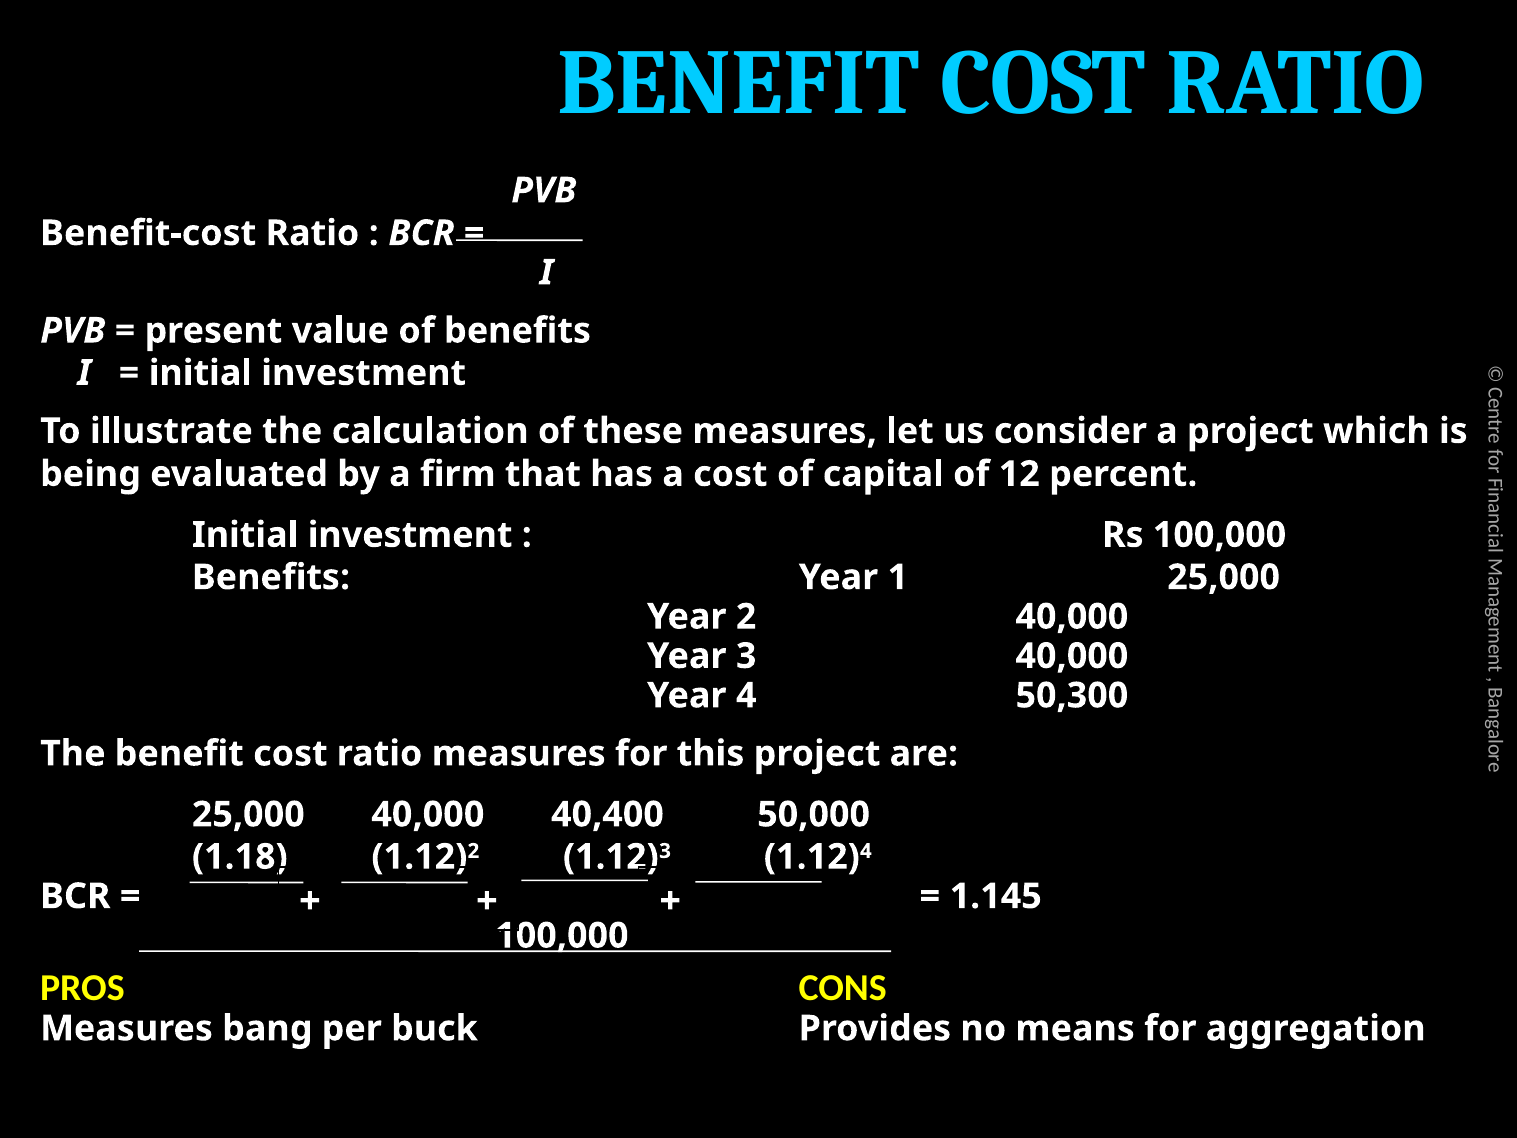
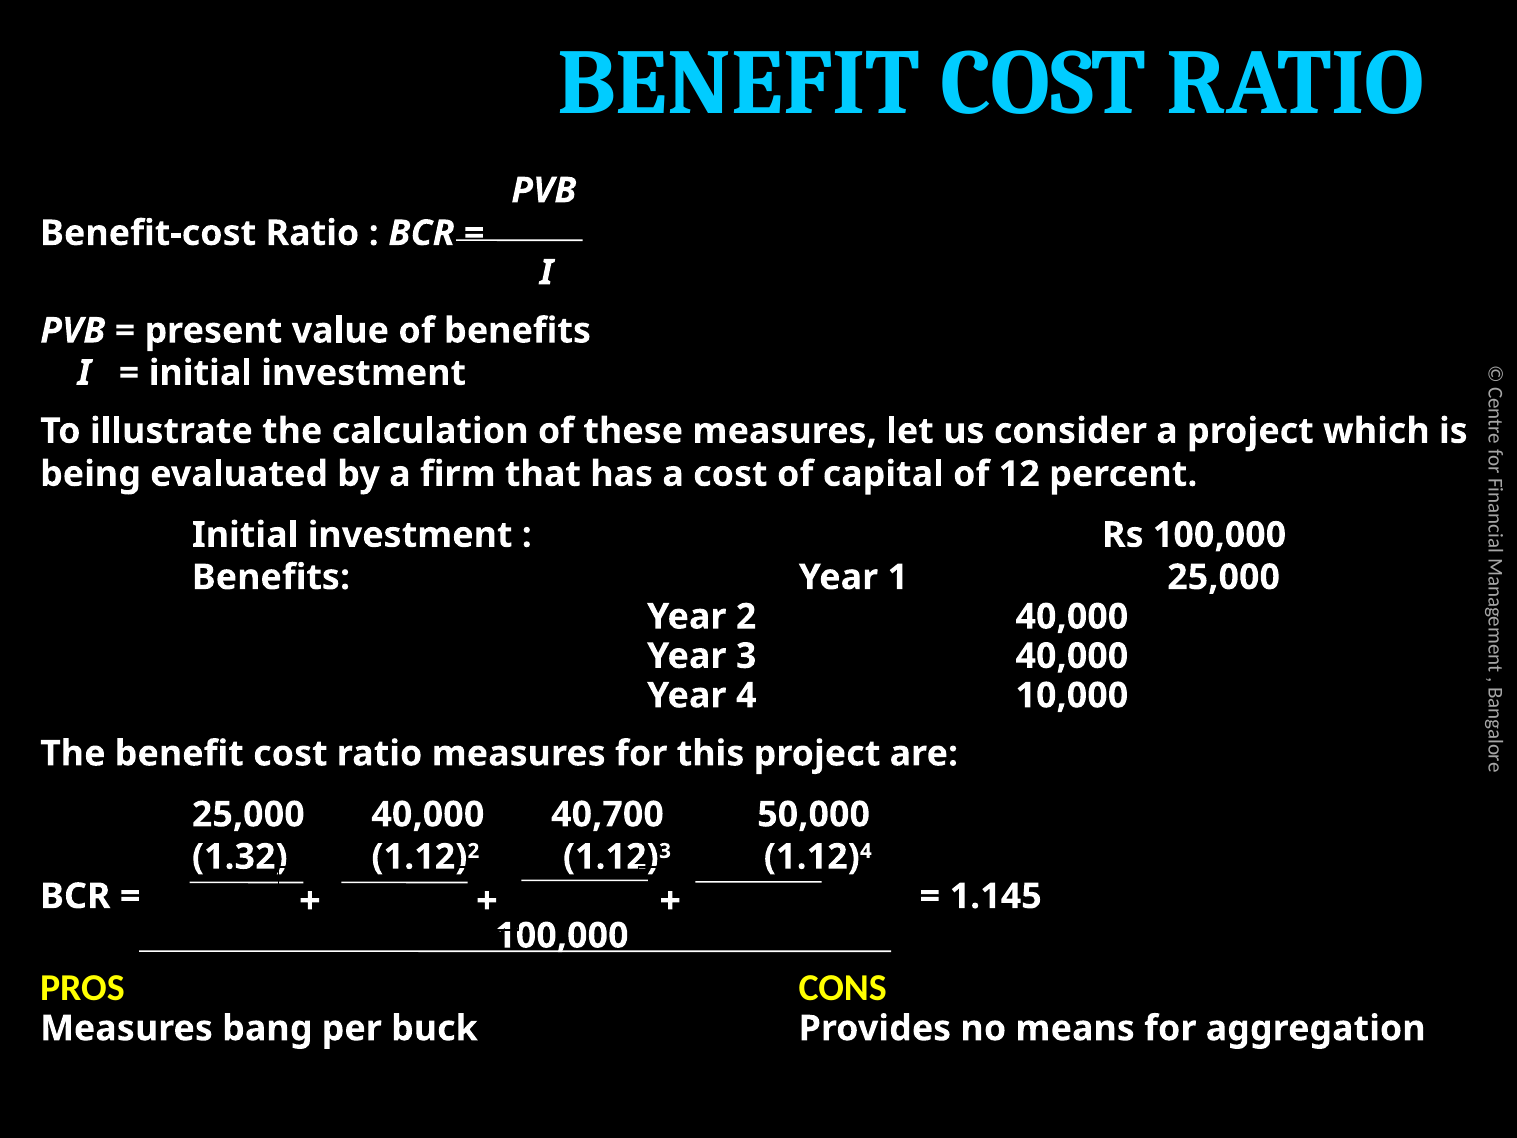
50,300: 50,300 -> 10,000 (1072, 695)
40,400: 40,400 -> 40,700 (607, 814)
1.18: 1.18 -> 1.32 (240, 857)
